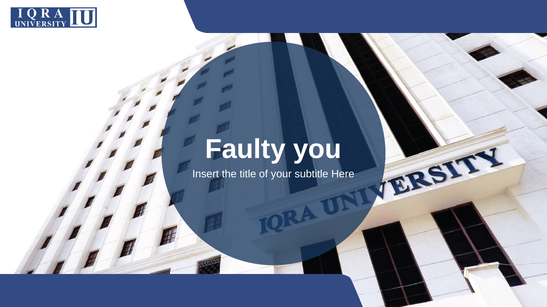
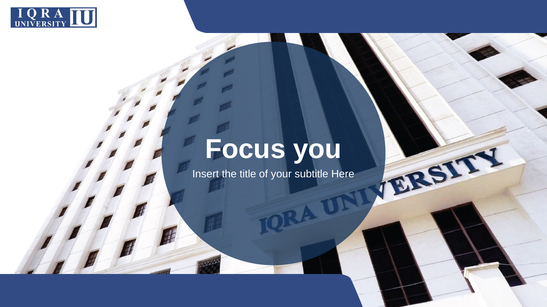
Faulty: Faulty -> Focus (245, 150)
